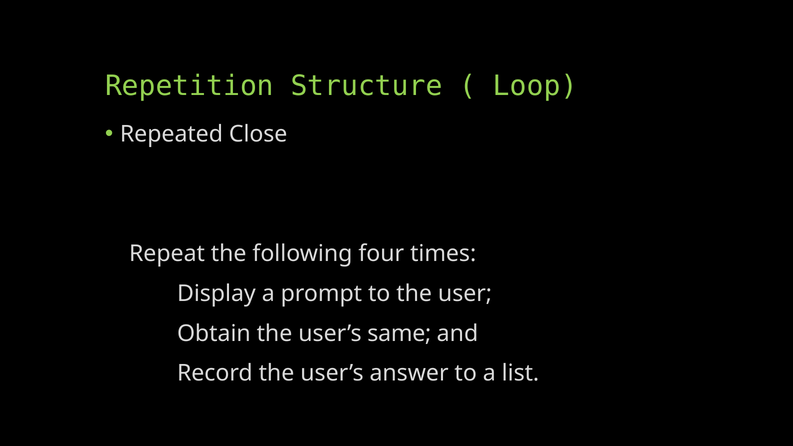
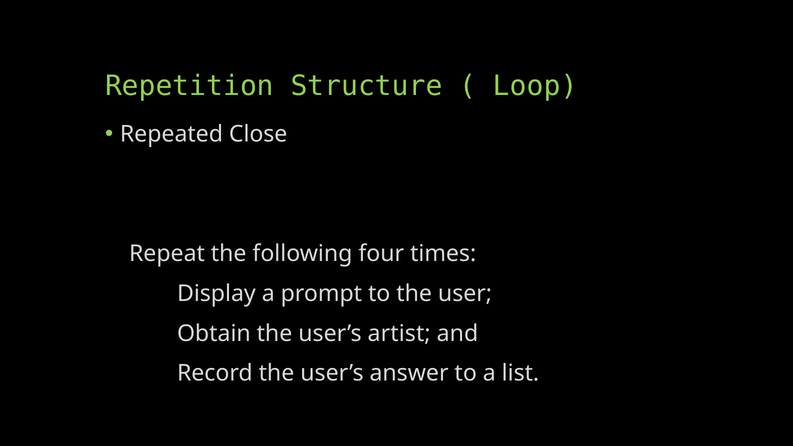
same: same -> artist (399, 334)
